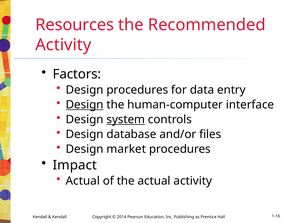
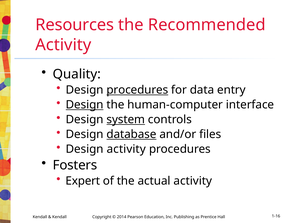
Factors: Factors -> Quality (77, 74)
procedures underline: none -> present (137, 90)
database underline: none -> present (131, 135)
Design market: market -> activity (126, 149)
Impact: Impact -> Fosters (75, 166)
Actual: Actual -> Expert (83, 181)
